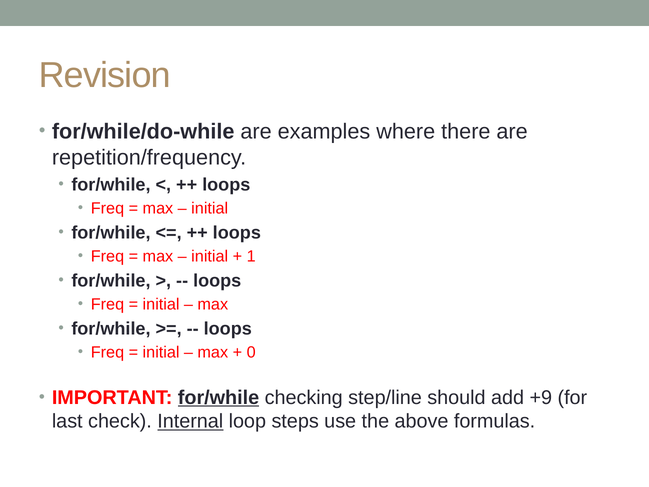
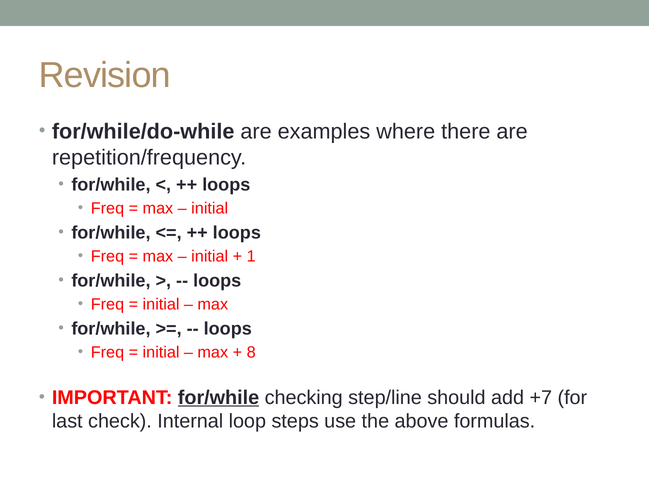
0: 0 -> 8 (251, 352)
+9: +9 -> +7 (541, 397)
Internal underline: present -> none (190, 421)
